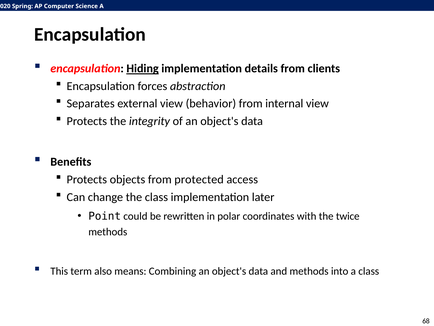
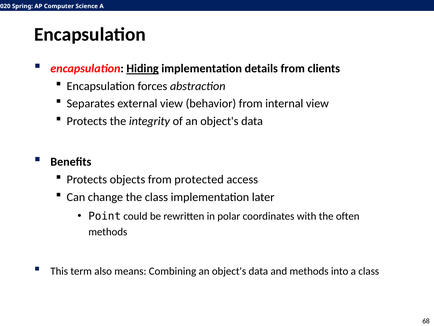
twice: twice -> often (348, 216)
